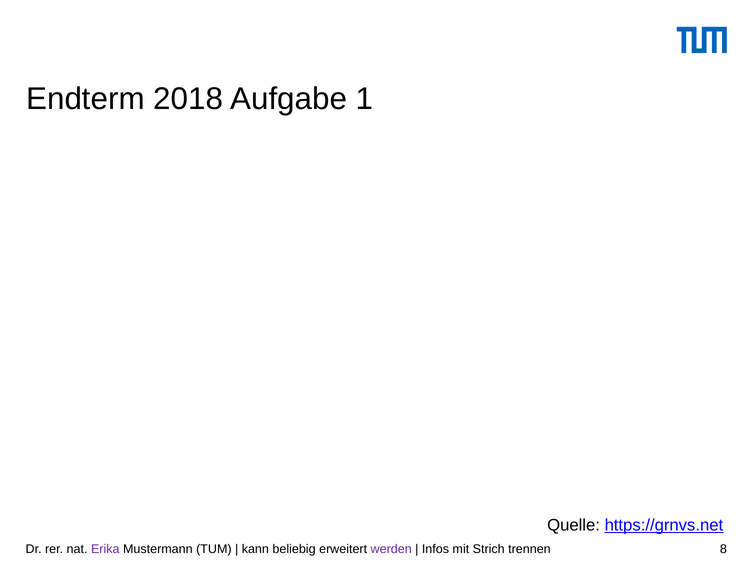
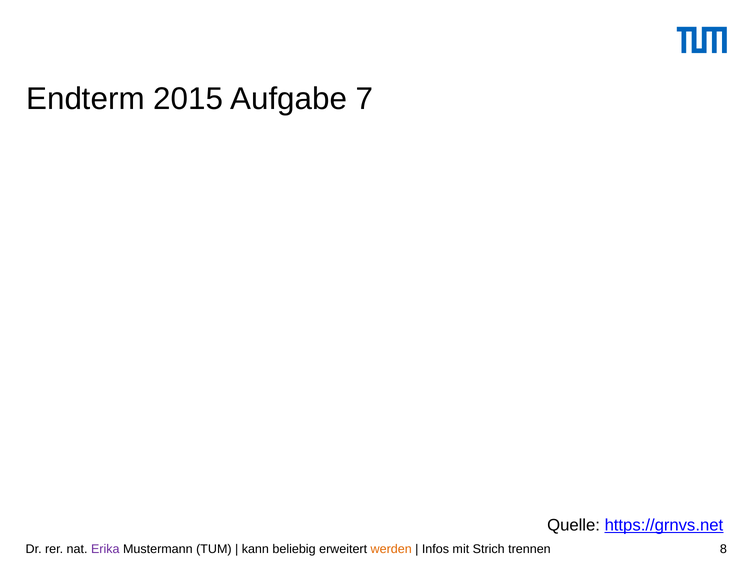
2018: 2018 -> 2015 (188, 99)
1: 1 -> 7 (364, 99)
werden colour: purple -> orange (391, 549)
